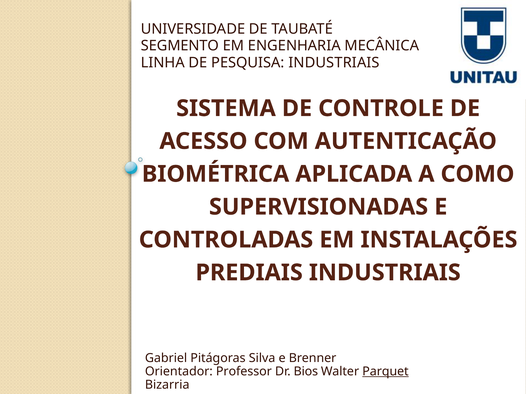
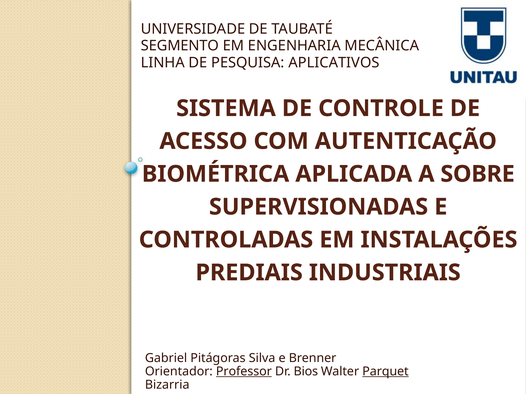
PESQUISA INDUSTRIAIS: INDUSTRIAIS -> APLICATIVOS (334, 63)
COMO: COMO -> SOBRE (478, 174)
Professor underline: none -> present (244, 372)
